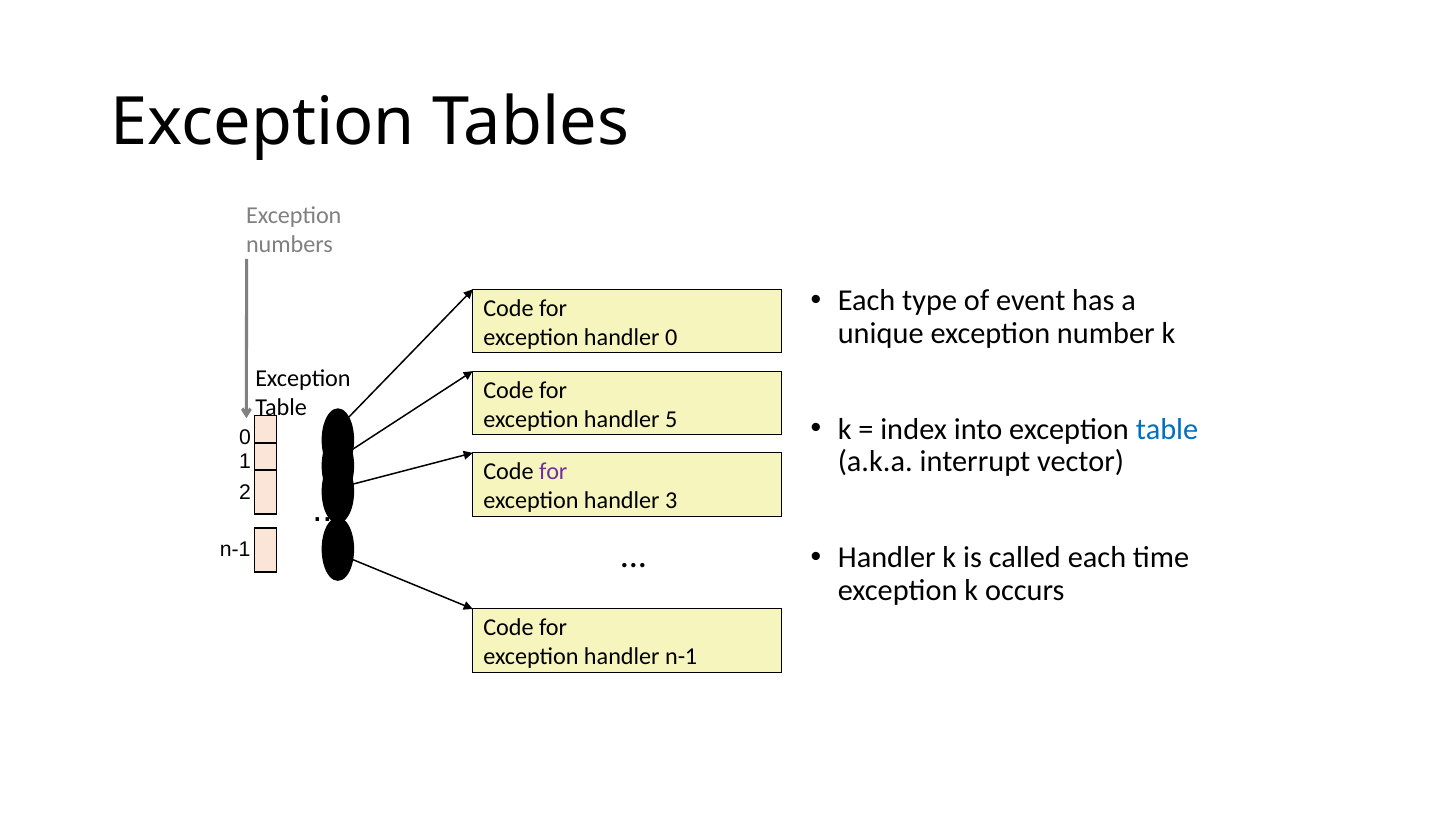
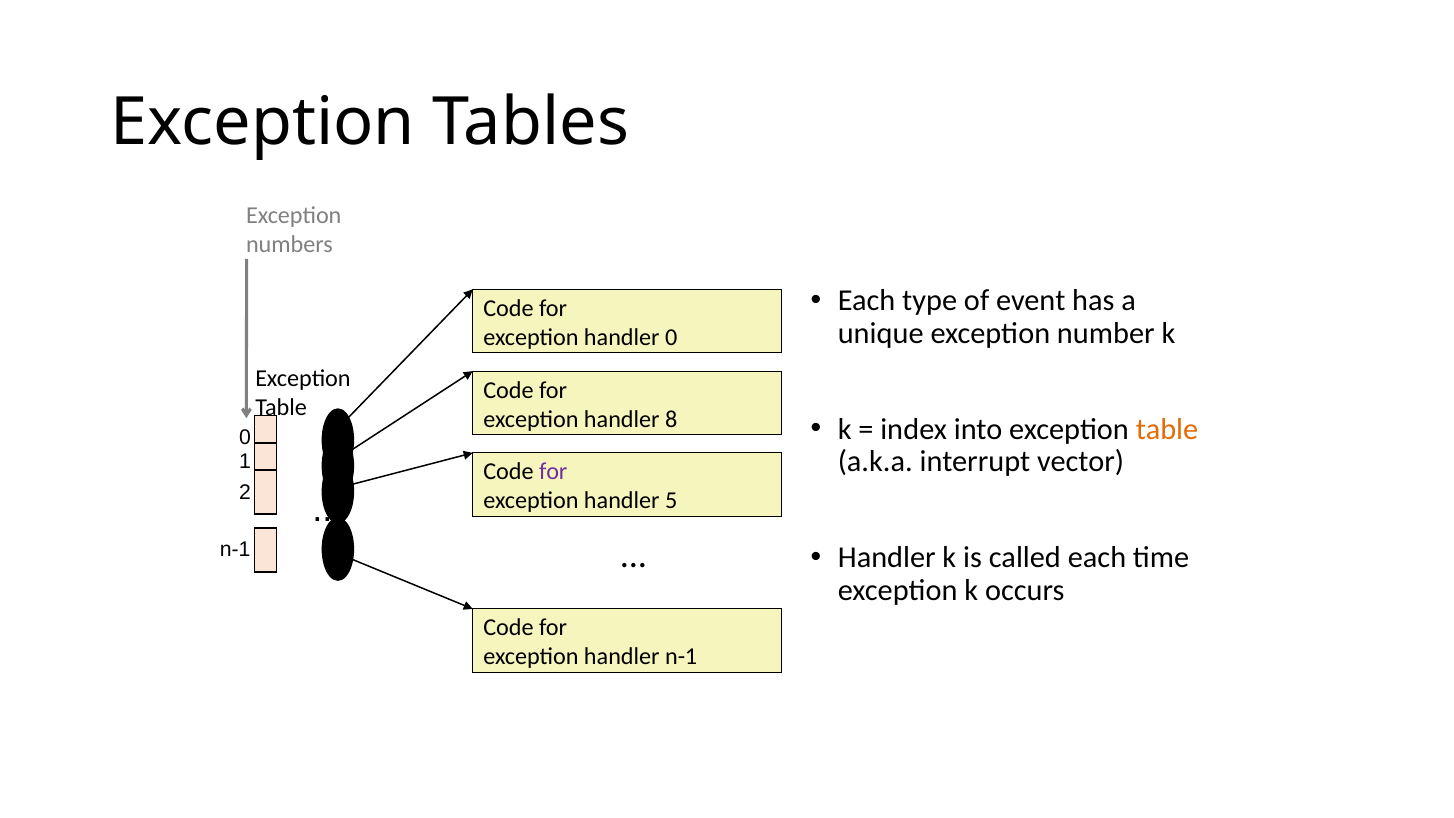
5: 5 -> 8 (671, 419)
table colour: blue -> orange (1167, 429)
3: 3 -> 5 (671, 501)
